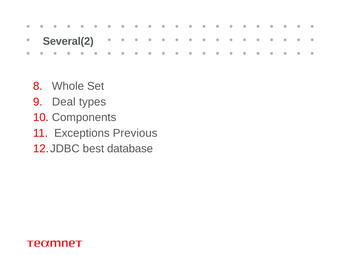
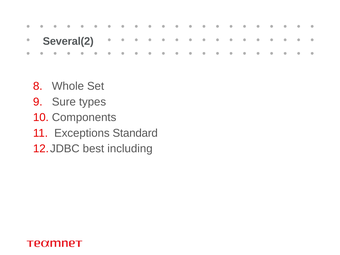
Deal: Deal -> Sure (64, 102)
Previous: Previous -> Standard (135, 133)
database: database -> including (130, 149)
